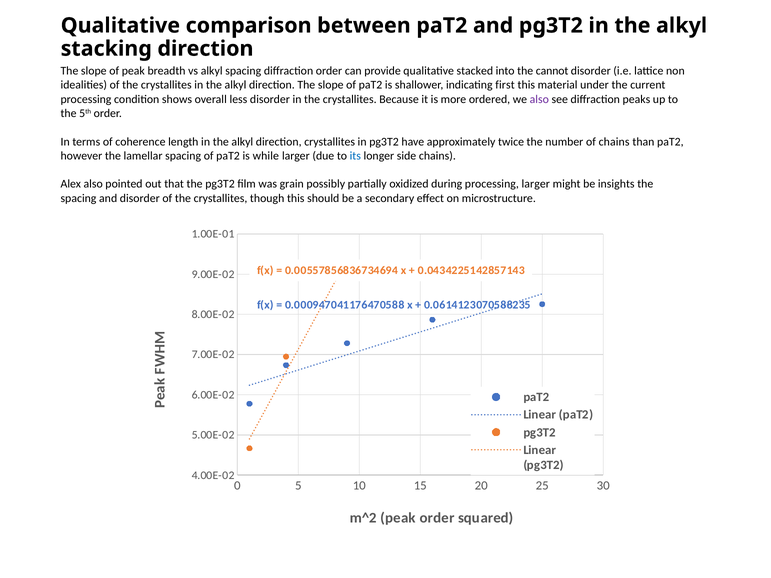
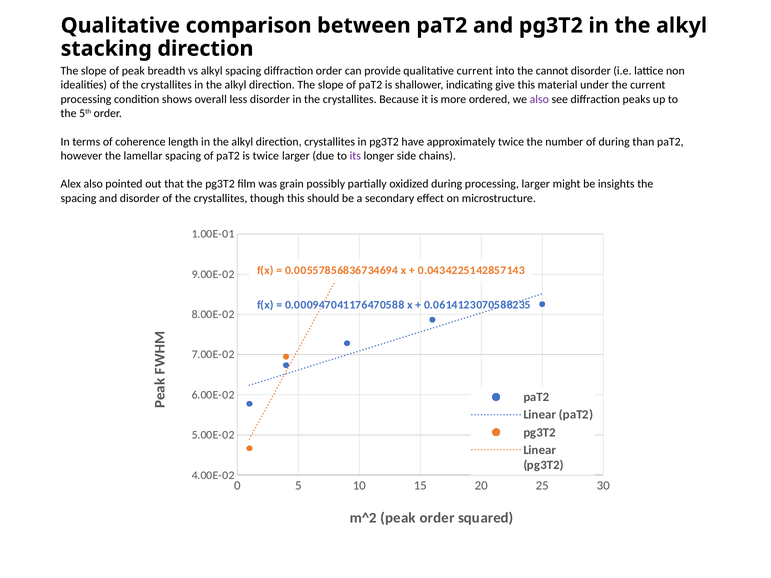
qualitative stacked: stacked -> current (475, 71)
first: first -> give (505, 85)
of chains: chains -> during (614, 142)
is while: while -> twice (266, 156)
its colour: blue -> purple (355, 156)
